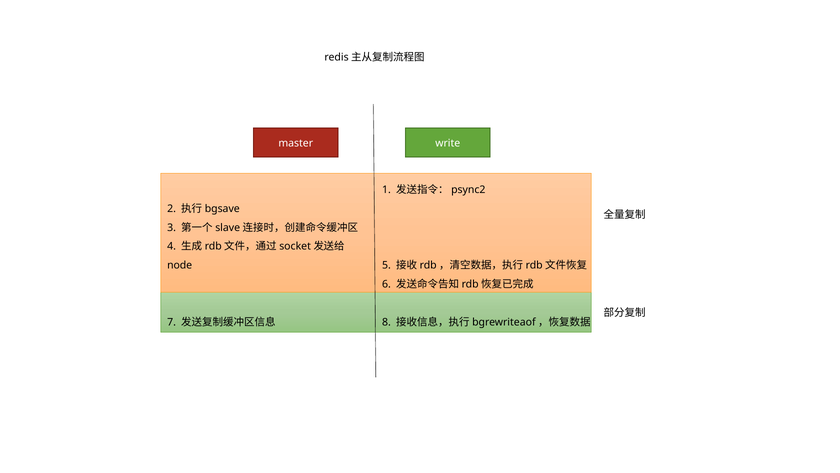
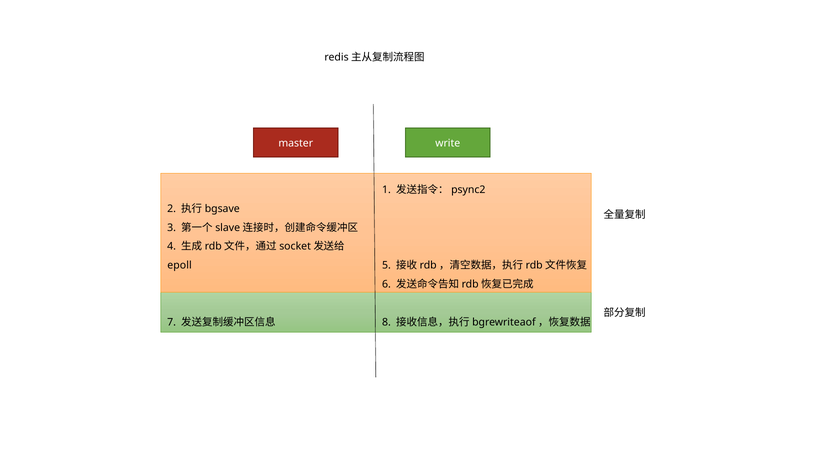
node: node -> epoll (180, 265)
